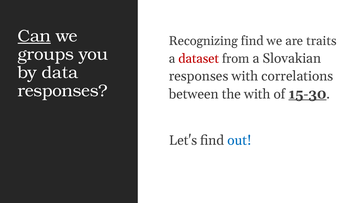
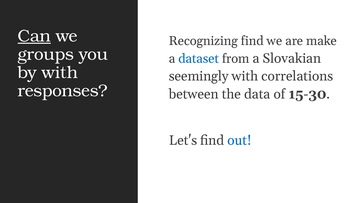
traits: traits -> make (322, 41)
dataset colour: red -> blue (199, 59)
by data: data -> with (60, 73)
responses: responses -> seemingly (199, 76)
the with: with -> data (257, 94)
15-30 underline: present -> none (308, 94)
